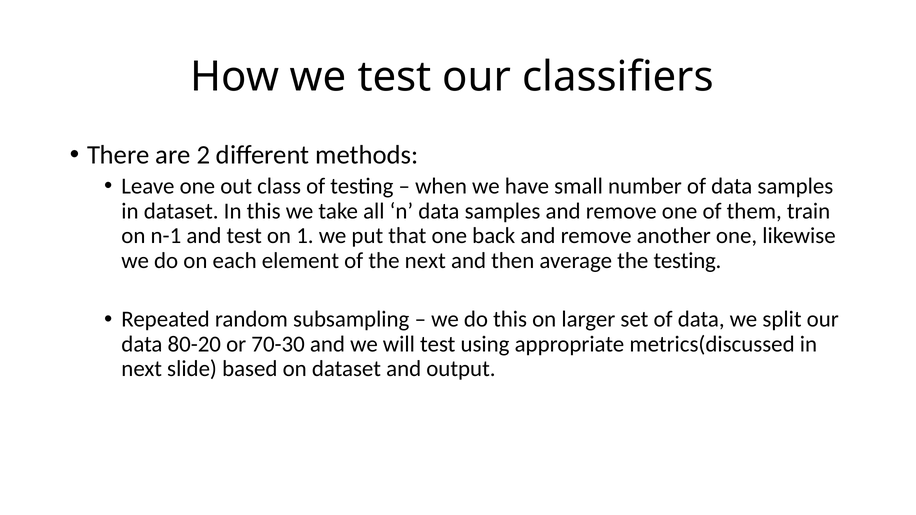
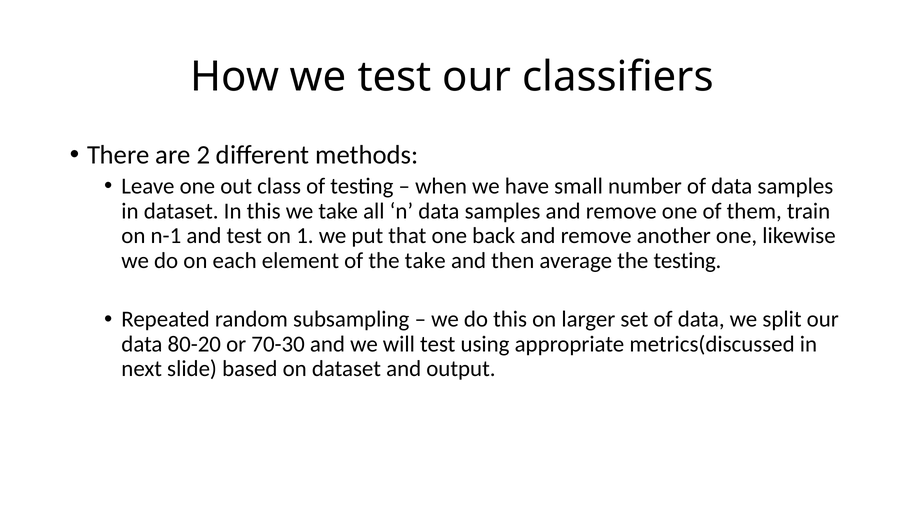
the next: next -> take (425, 261)
